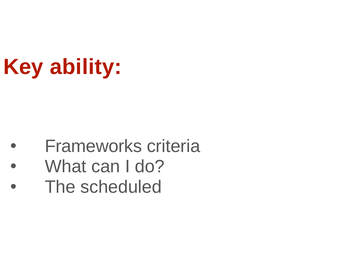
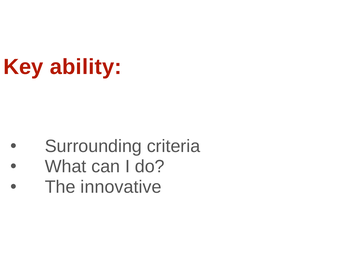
Frameworks: Frameworks -> Surrounding (93, 146)
scheduled: scheduled -> innovative (121, 187)
